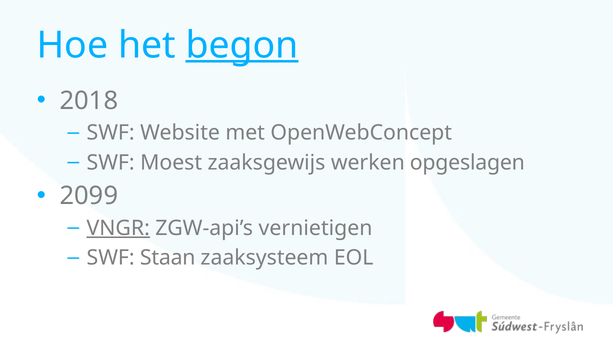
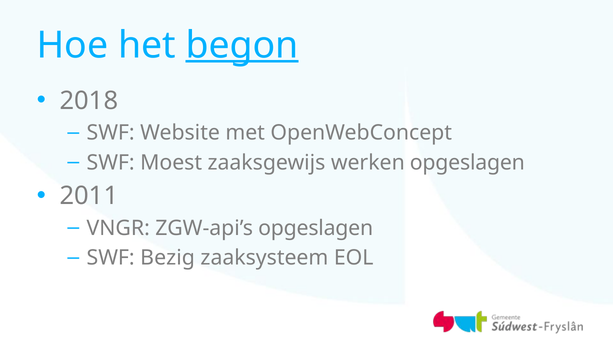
2099: 2099 -> 2011 (89, 196)
VNGR underline: present -> none (118, 228)
ZGW-api’s vernietigen: vernietigen -> opgeslagen (316, 228)
Staan: Staan -> Bezig (168, 258)
